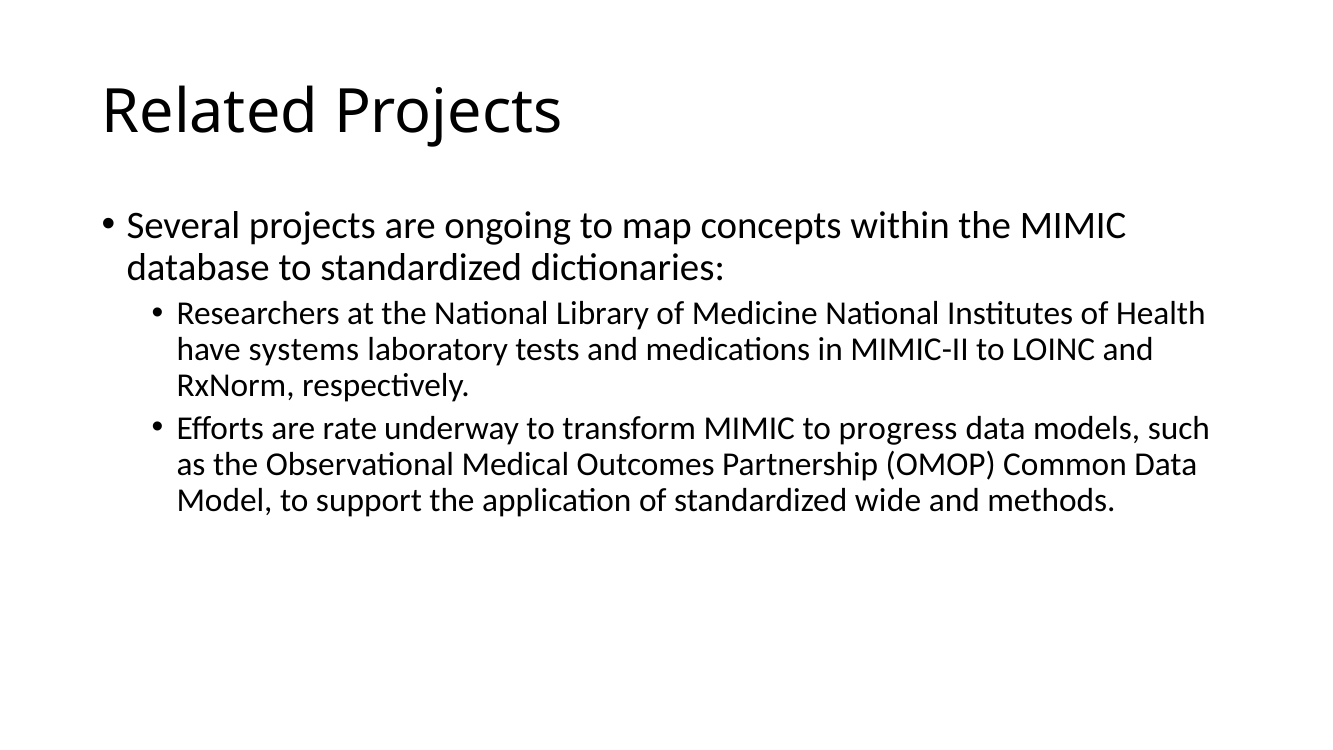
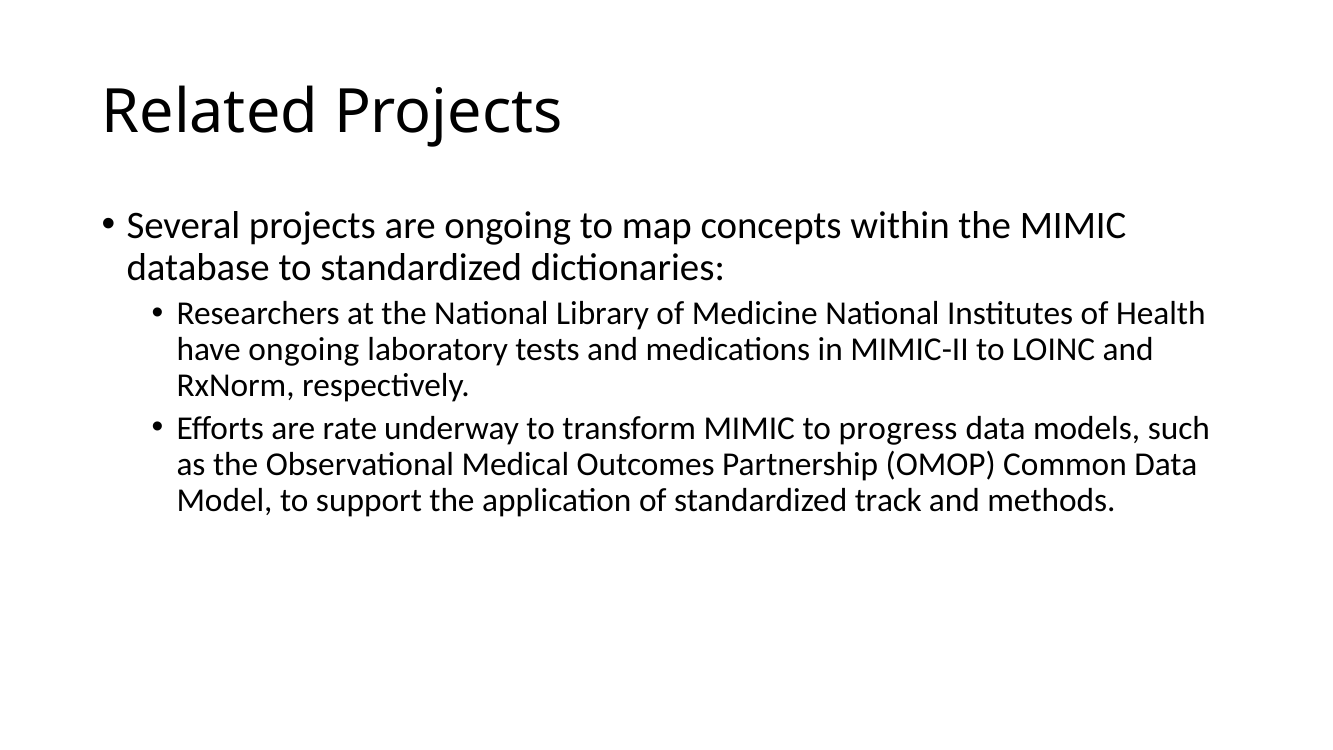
have systems: systems -> ongoing (304, 349)
wide: wide -> track (888, 500)
